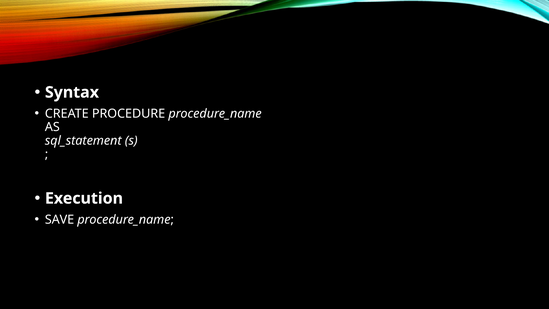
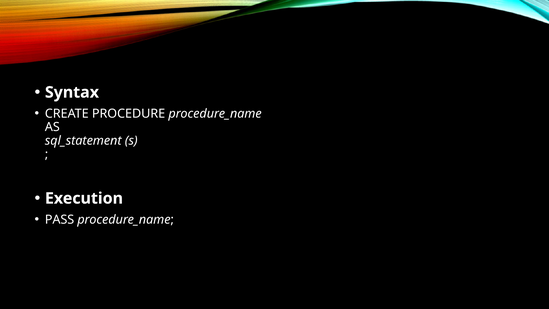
SAVE: SAVE -> PASS (60, 219)
